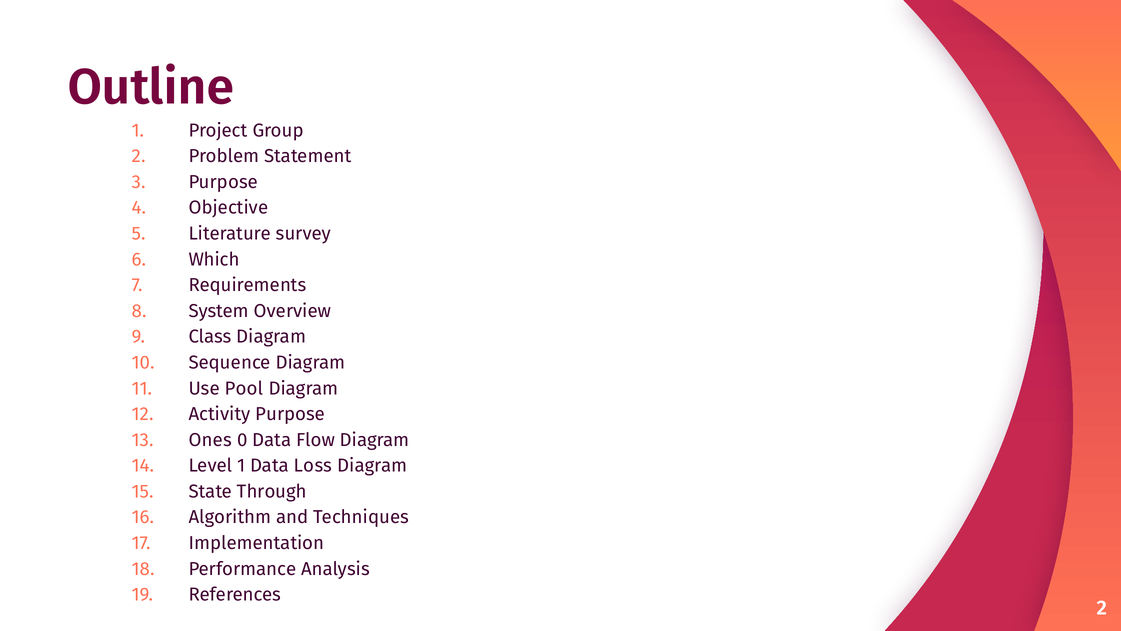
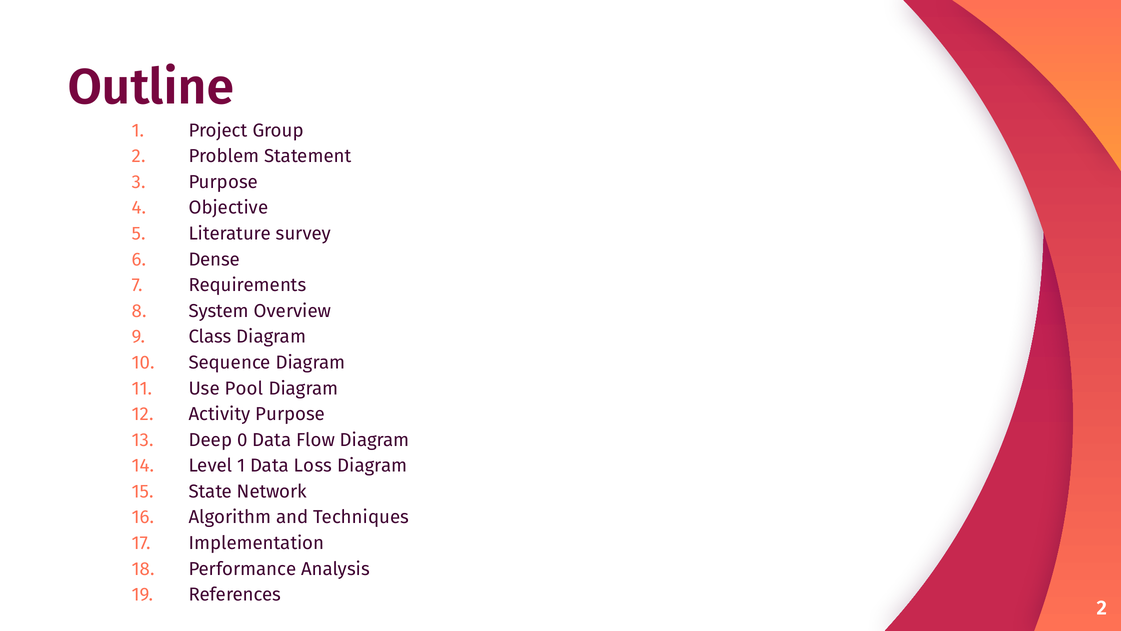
Which: Which -> Dense (214, 259)
Ones: Ones -> Deep (210, 440)
Through: Through -> Network (272, 491)
